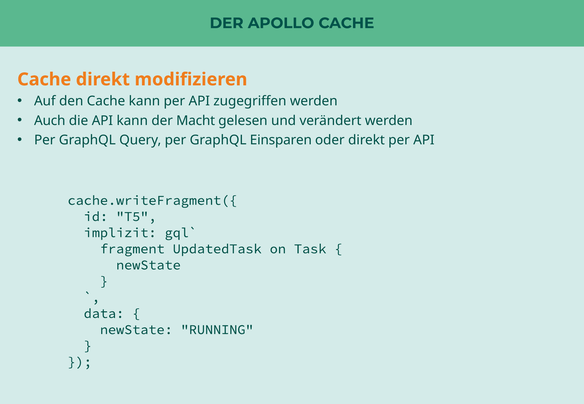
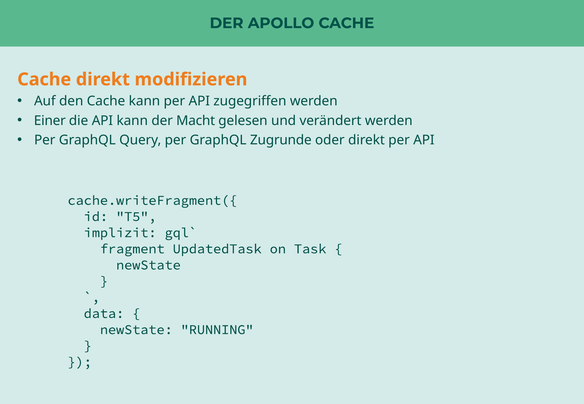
Auch: Auch -> Einer (50, 121)
Einsparen: Einsparen -> Zugrunde (281, 140)
